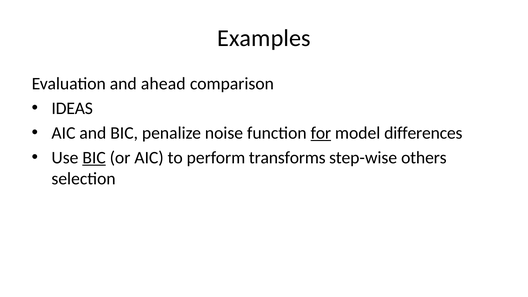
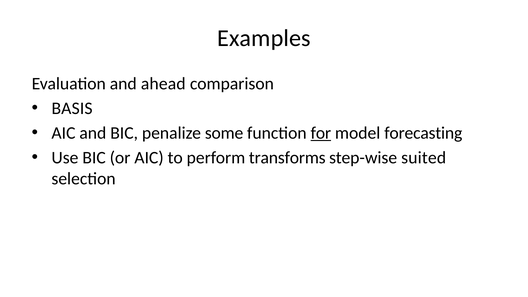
IDEAS: IDEAS -> BASIS (72, 108)
noise: noise -> some (224, 133)
differences: differences -> forecasting (423, 133)
BIC underline: present -> none (94, 158)
others: others -> suited (424, 158)
